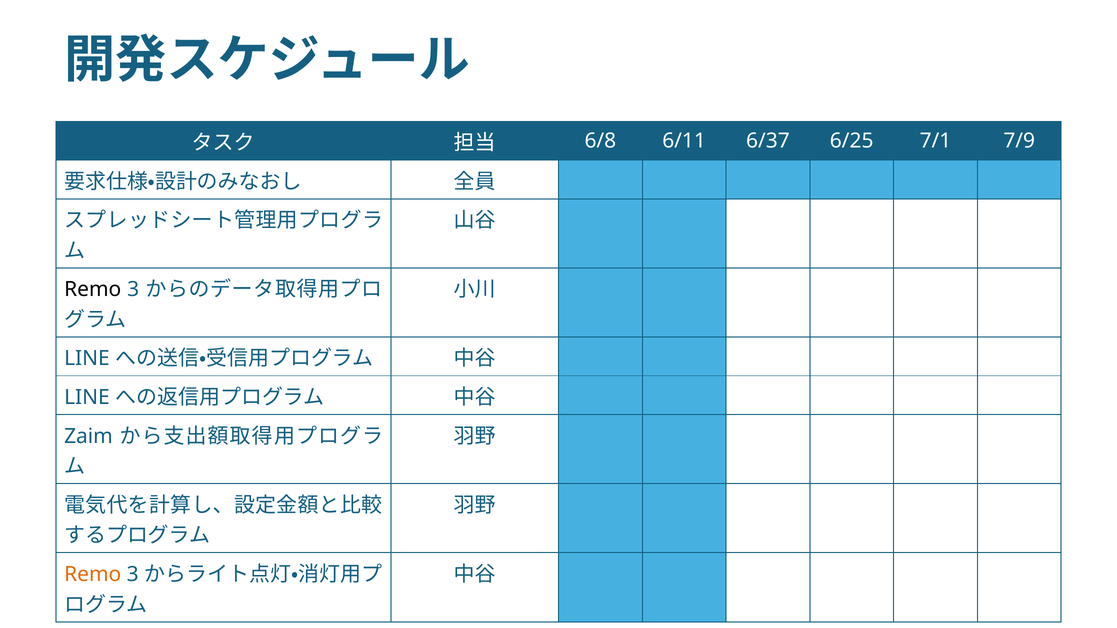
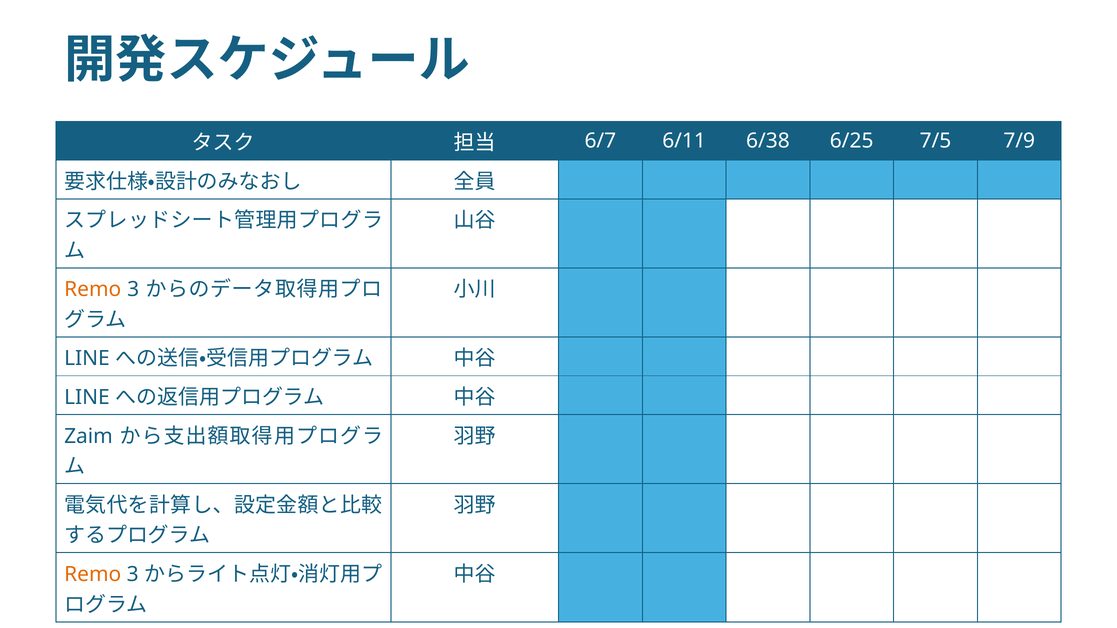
6/8: 6/8 -> 6/7 (600, 141)
6/37: 6/37 -> 6/38 (768, 141)
7/1: 7/1 -> 7/5 (935, 141)
Remo colour: black -> orange (93, 289)
